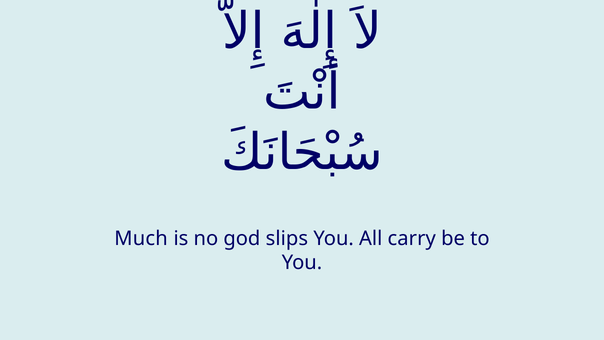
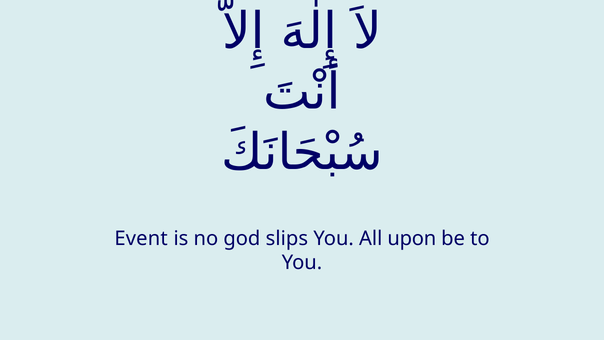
Much: Much -> Event (141, 238)
carry: carry -> upon (412, 238)
